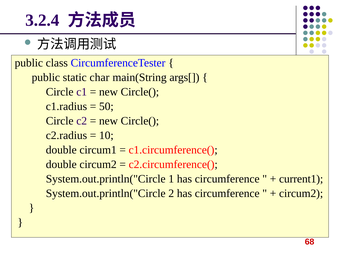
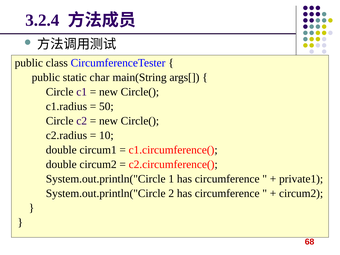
current1: current1 -> private1 (301, 179)
